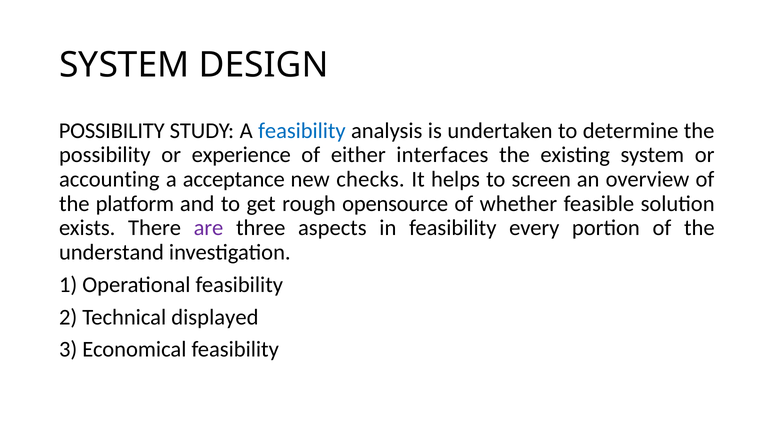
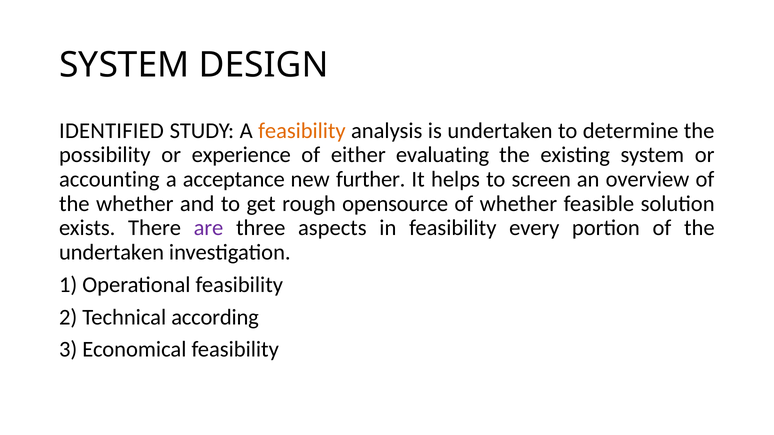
POSSIBILITY: POSSIBILITY -> IDENTIFIED (111, 131)
feasibility colour: blue -> orange (302, 131)
interfaces: interfaces -> evaluating (443, 155)
checks: checks -> further (371, 179)
the platform: platform -> whether (135, 204)
understand: understand -> undertaken (112, 253)
displayed: displayed -> according (215, 317)
